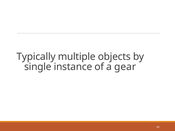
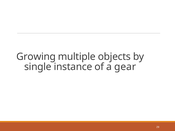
Typically: Typically -> Growing (36, 57)
